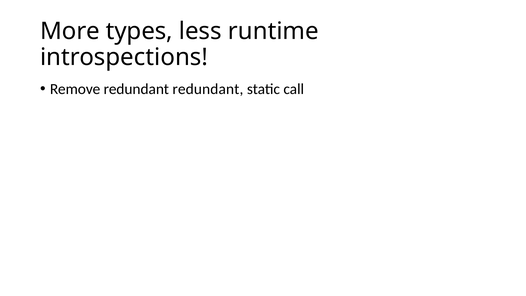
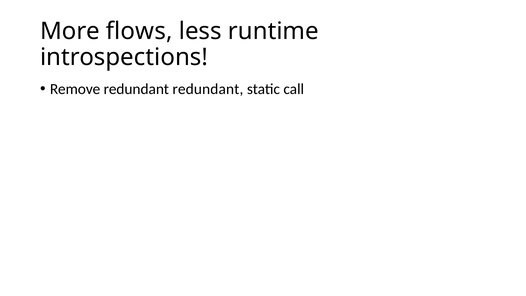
types: types -> flows (139, 31)
